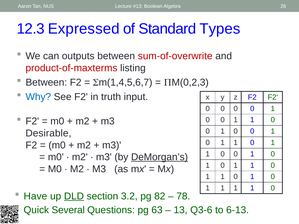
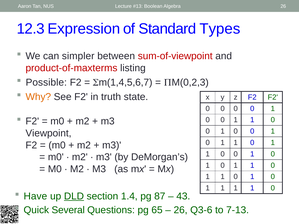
Expressed: Expressed -> Expression (84, 29)
outputs: outputs -> simpler (78, 56)
sum-of-overwrite: sum-of-overwrite -> sum-of-viewpoint (175, 56)
Between: Between -> Possible (46, 82)
Why colour: blue -> orange (38, 97)
input: input -> state (136, 97)
Desirable: Desirable -> Viewpoint (48, 133)
DeMorgan’s underline: present -> none (160, 157)
3.2: 3.2 -> 1.4 (129, 196)
82: 82 -> 87 (160, 196)
78: 78 -> 43 (183, 196)
63: 63 -> 65 (157, 210)
13: 13 -> 26 (181, 210)
6-13: 6-13 -> 7-13 (238, 210)
